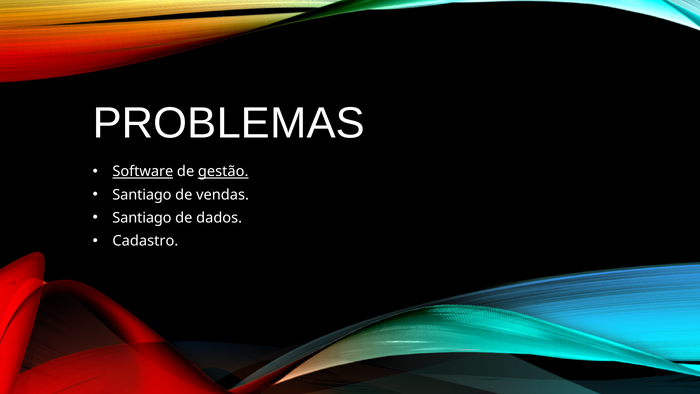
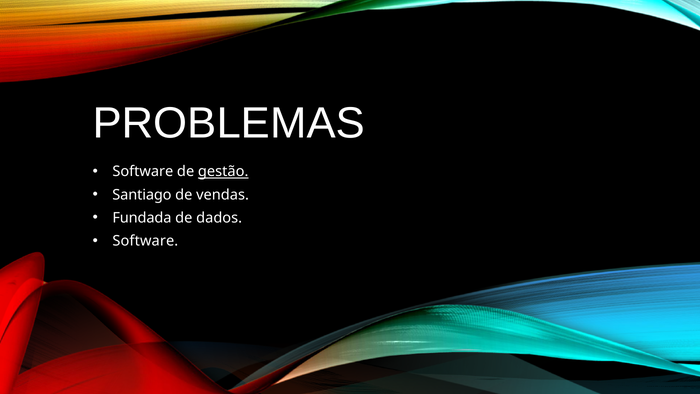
Software underline: present -> none (143, 172)
Santiago: Santiago -> Fundada (142, 218)
Cadastro: Cadastro -> Software (145, 241)
